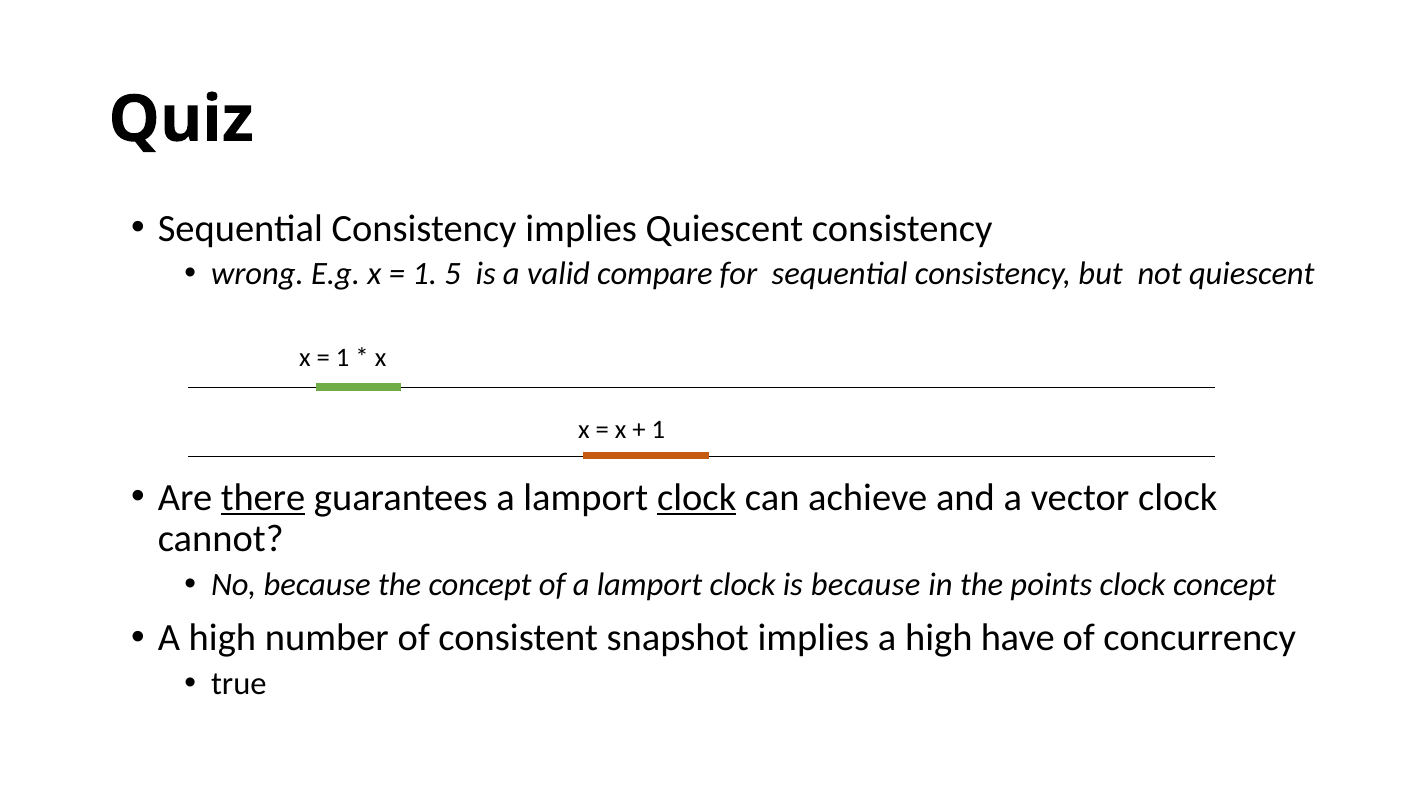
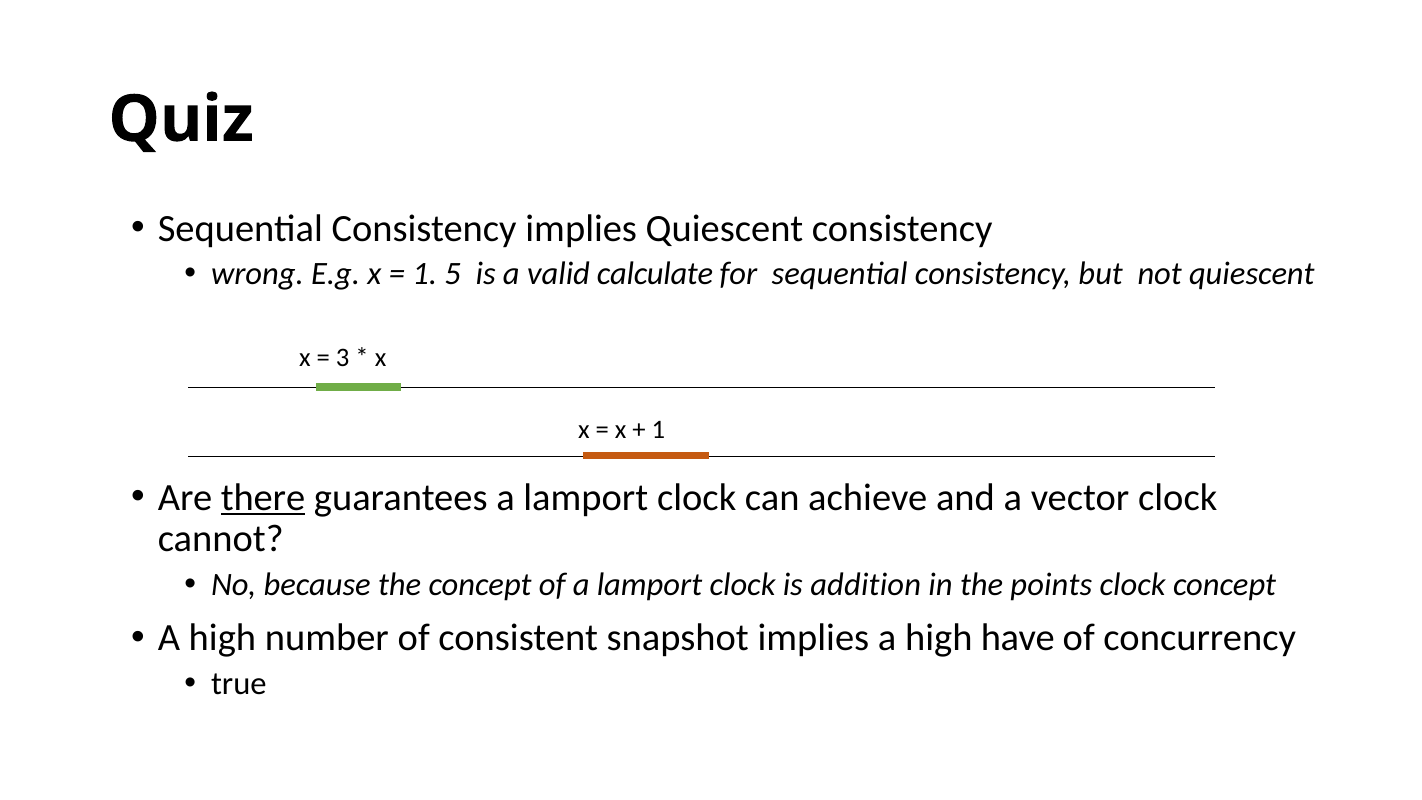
compare: compare -> calculate (655, 274)
1: 1 -> 3 (343, 358)
clock underline: present -> none (697, 497)
is because: because -> addition (866, 585)
